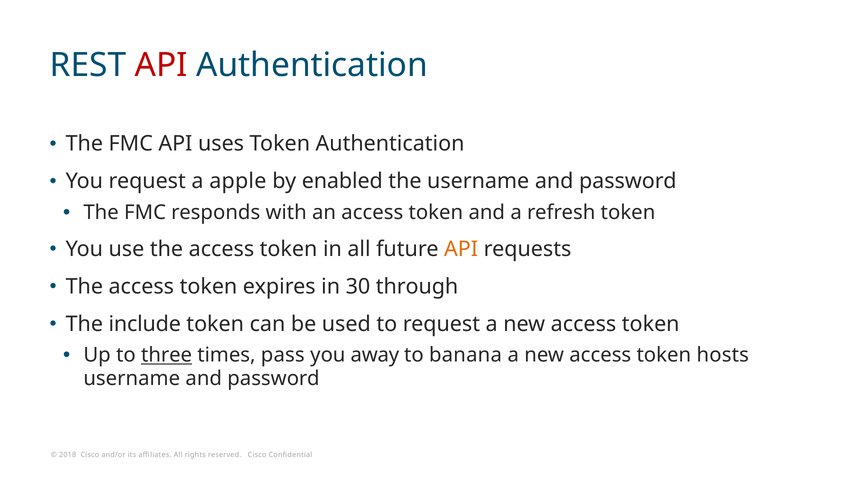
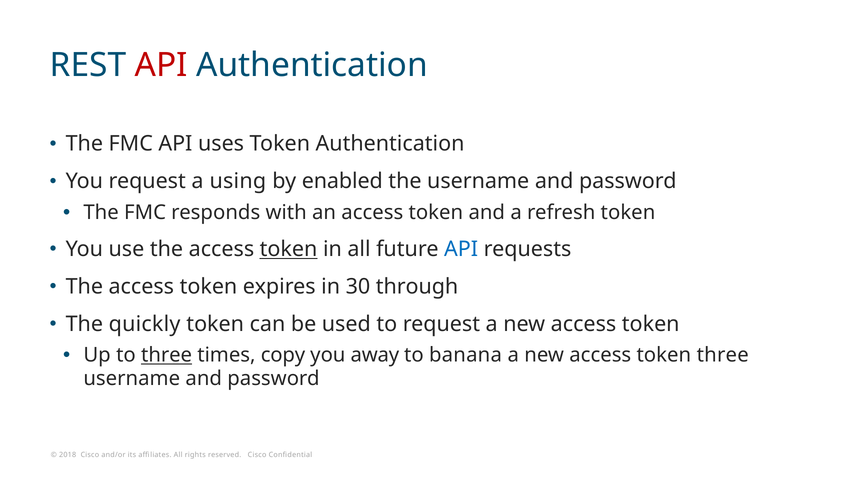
apple: apple -> using (238, 181)
token underline: none -> present (289, 249)
API colour: orange -> blue (461, 249)
include: include -> quickly (145, 324)
pass: pass -> copy (283, 355)
token hosts: hosts -> three (723, 355)
